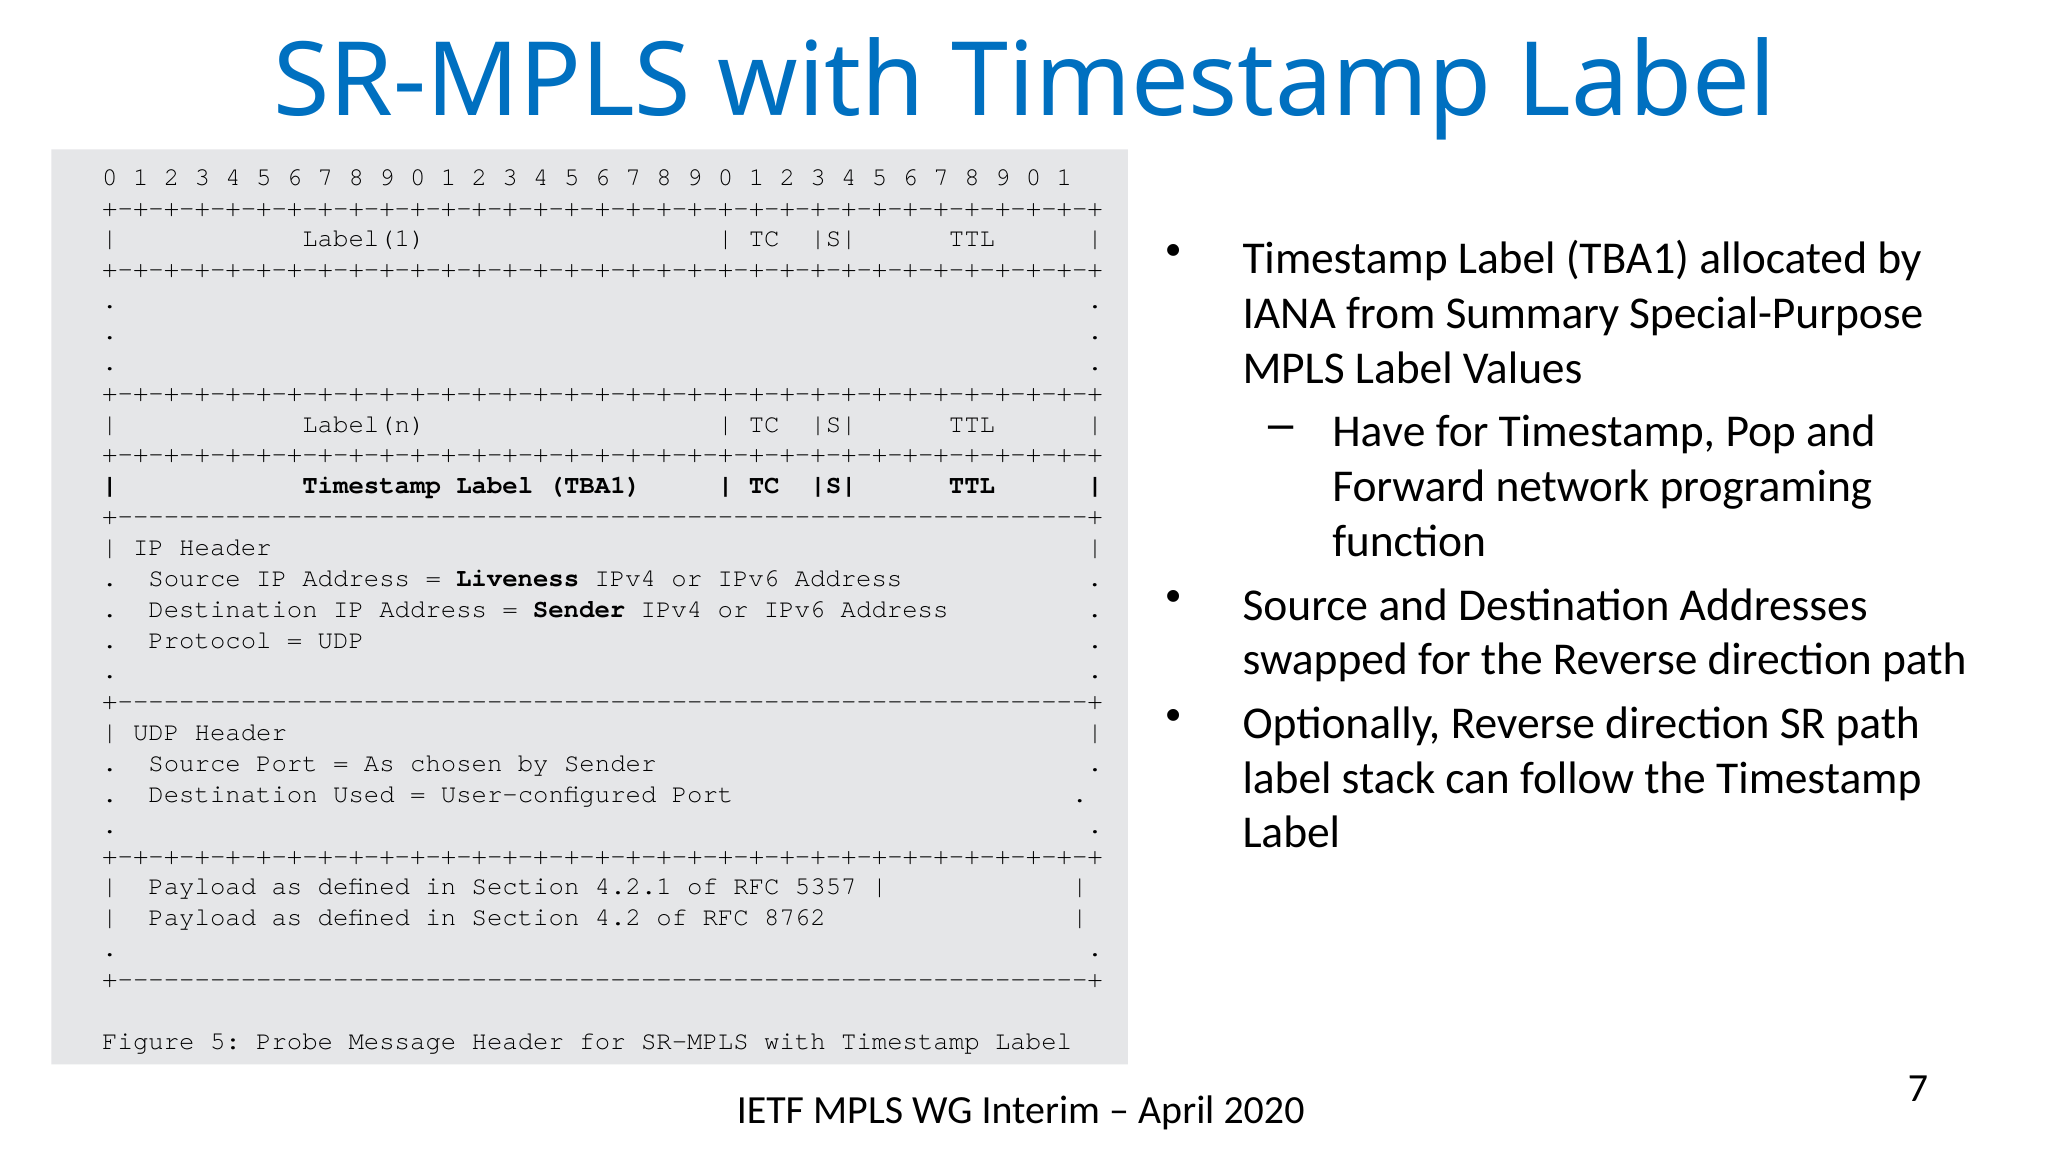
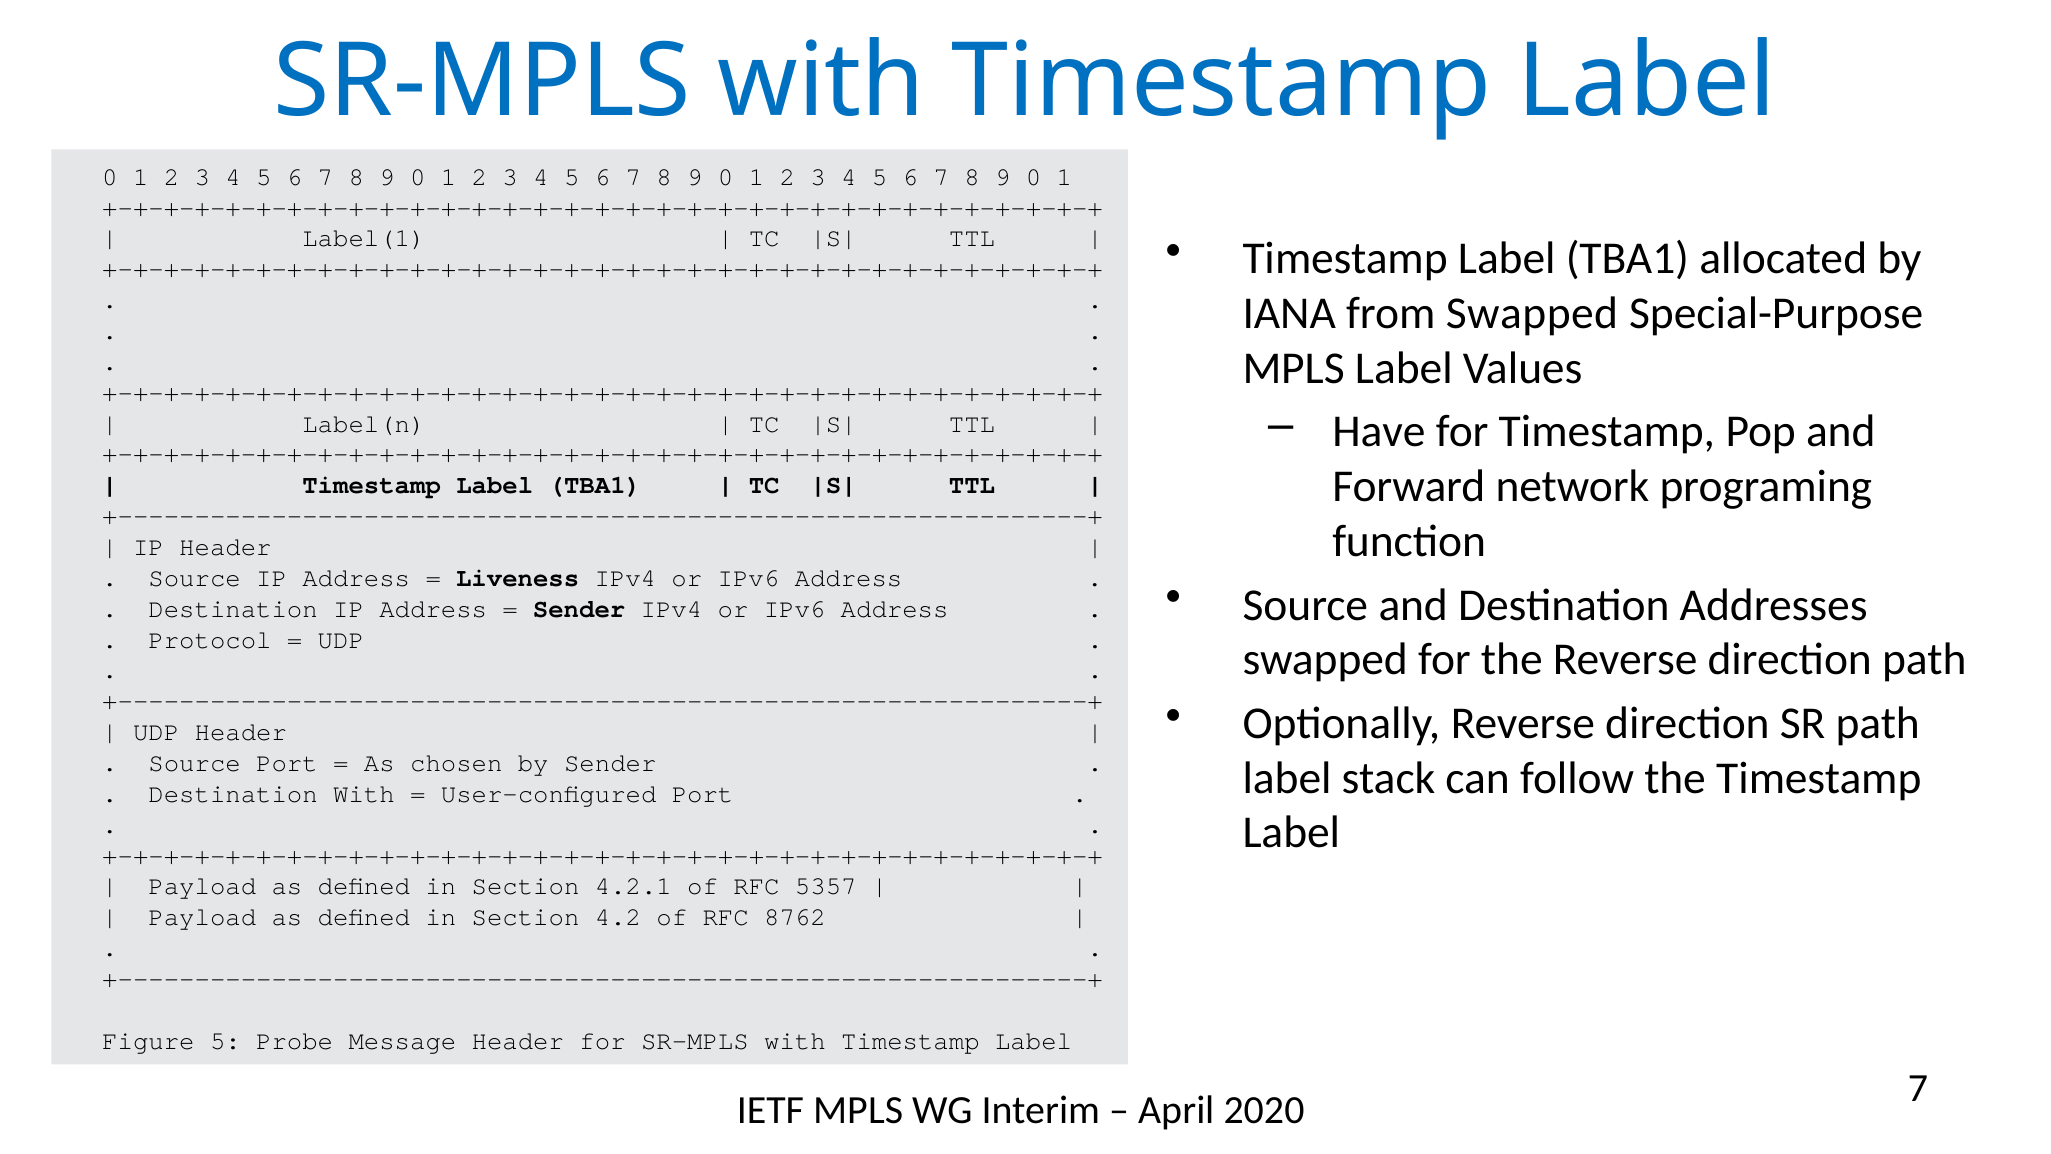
from Summary: Summary -> Swapped (1532, 313)
Destination Used: Used -> With (364, 794)
